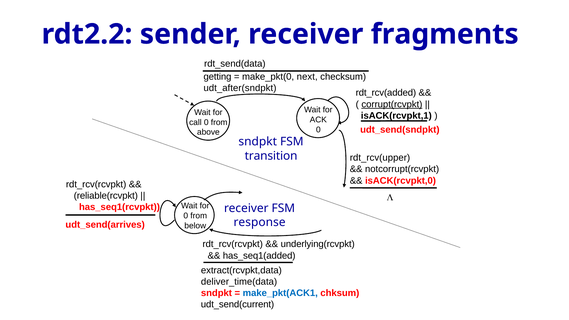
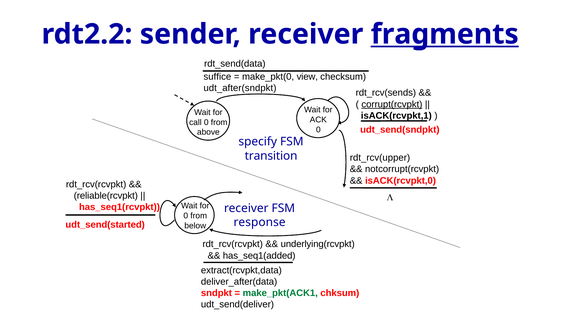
fragments underline: none -> present (445, 34)
getting: getting -> suffice (217, 77)
next: next -> view (307, 77)
rdt_rcv(added: rdt_rcv(added -> rdt_rcv(sends (386, 93)
sndpkt: sndpkt -> specify (258, 142)
udt_send(arrives: udt_send(arrives -> udt_send(started (105, 225)
deliver_time(data: deliver_time(data -> deliver_after(data (239, 282)
make_pkt(ACK1 colour: blue -> green (280, 293)
udt_send(current: udt_send(current -> udt_send(deliver (237, 304)
